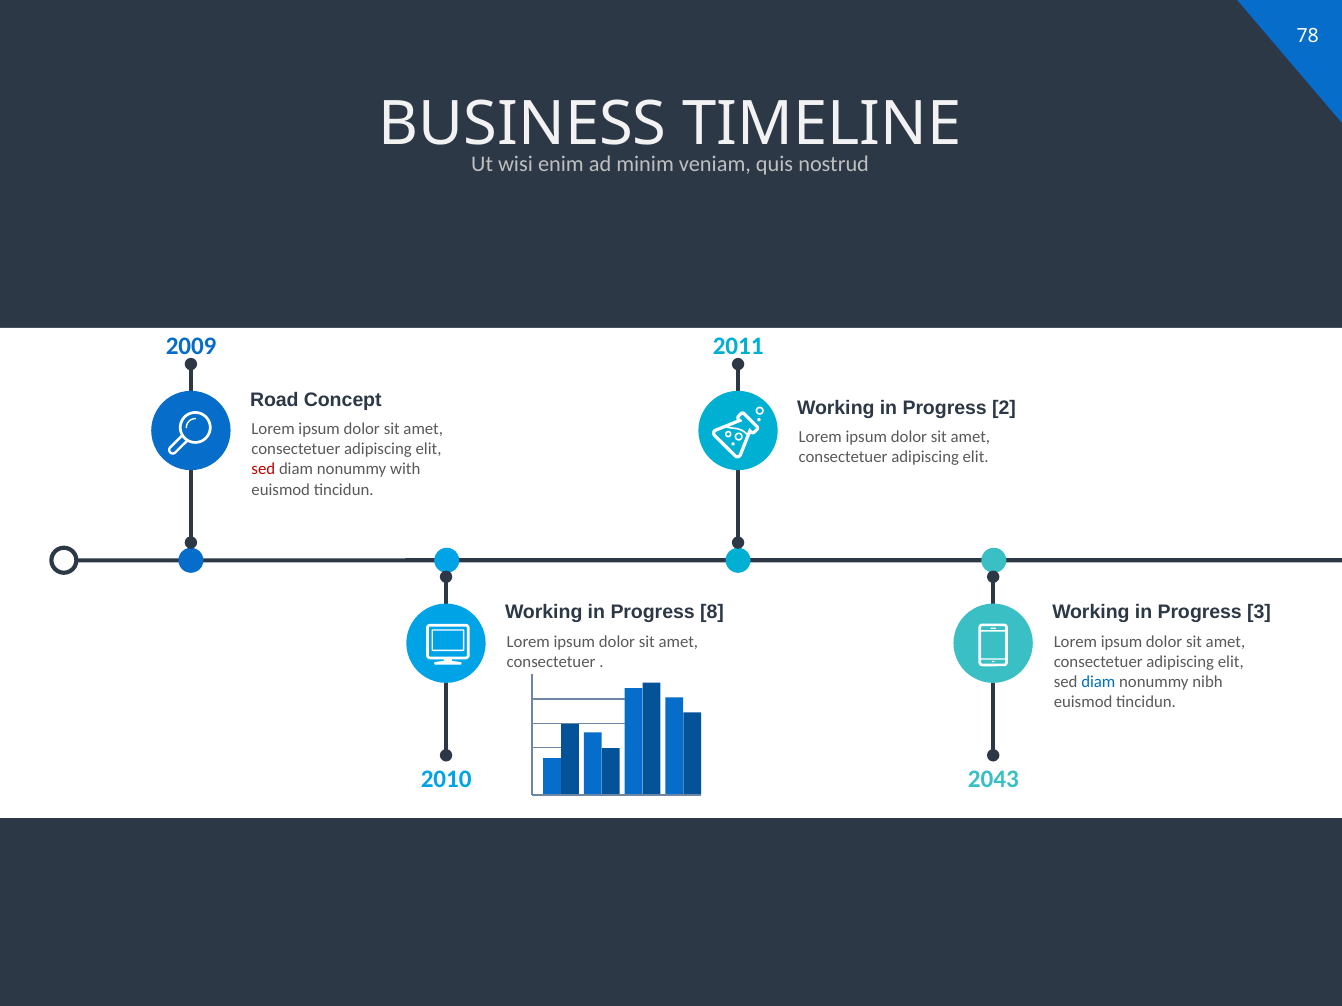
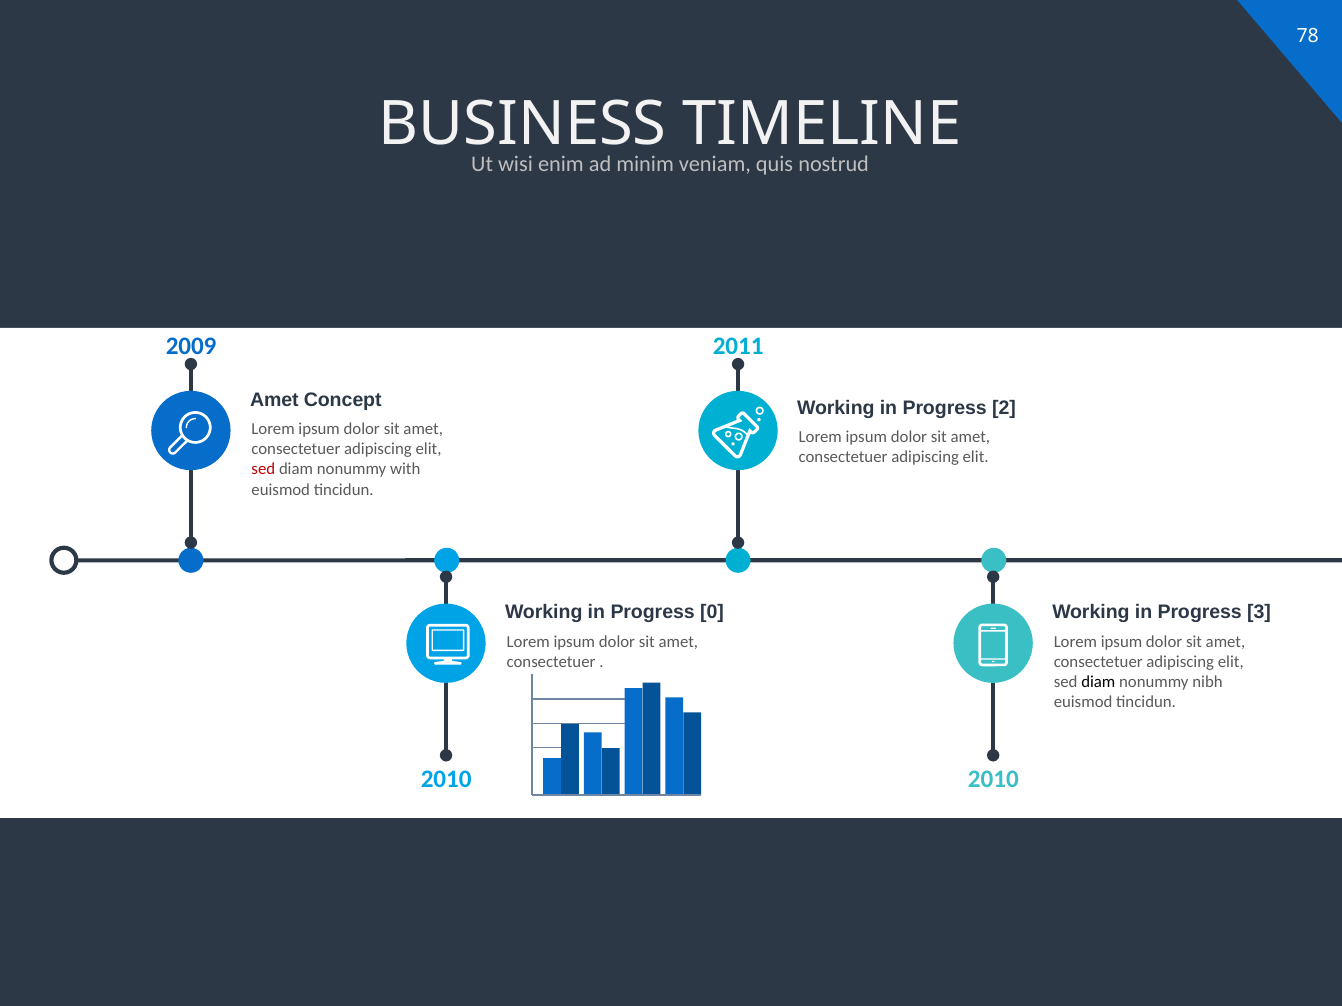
Road: Road -> Amet (274, 400)
8: 8 -> 0 (712, 613)
diam colour: blue -> black (1098, 682)
2043: 2043 -> 2010 (993, 779)
